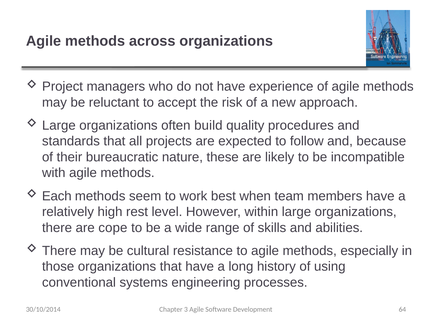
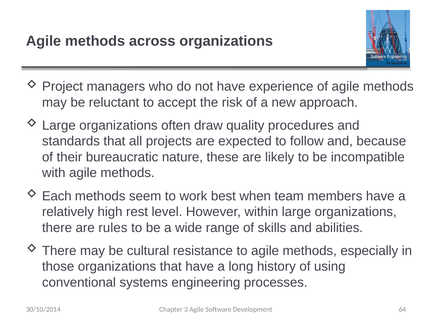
build: build -> draw (208, 125)
cope: cope -> rules (113, 228)
